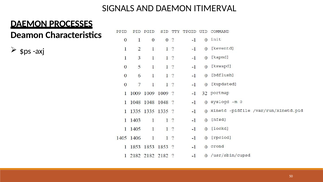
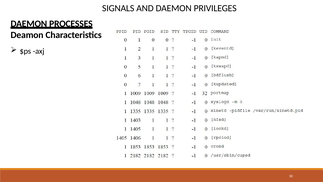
ITIMERVAL: ITIMERVAL -> PRIVILEGES (215, 8)
